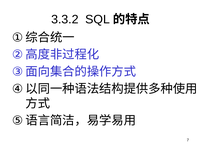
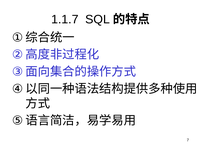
3.3.2: 3.3.2 -> 1.1.7 (65, 19)
